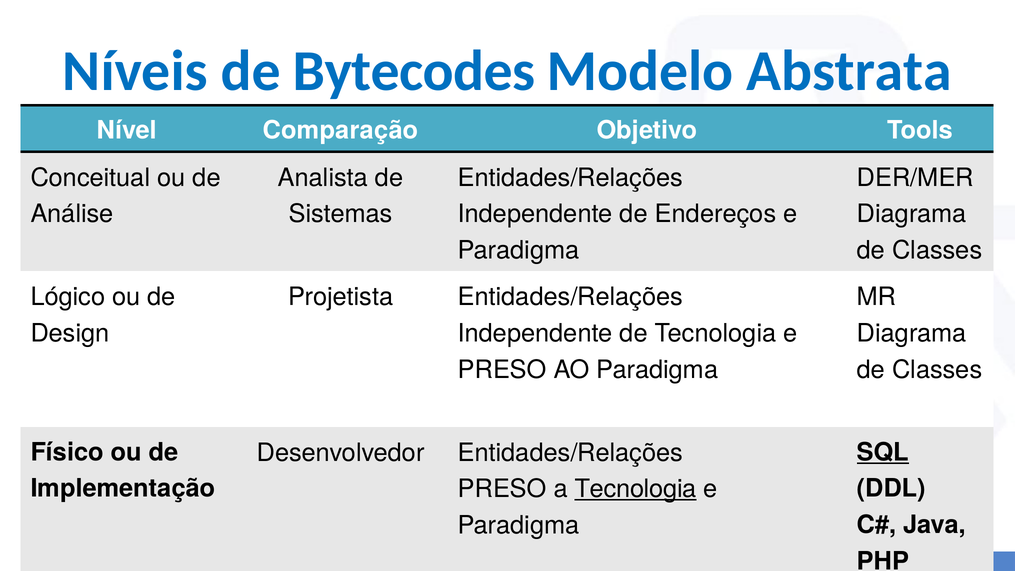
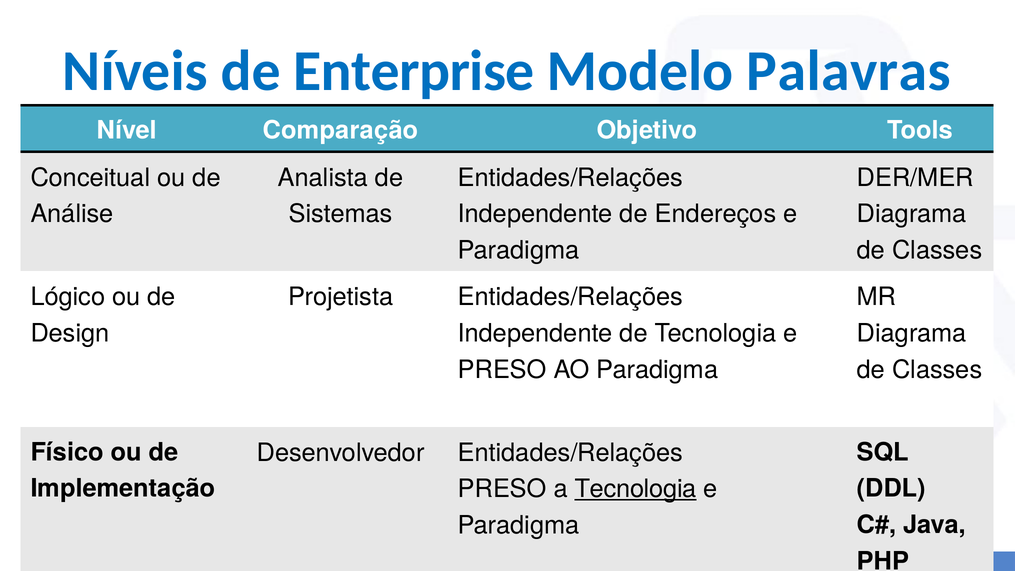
Bytecodes: Bytecodes -> Enterprise (414, 71)
Abstrata: Abstrata -> Palavras (849, 71)
SQL underline: present -> none (883, 452)
